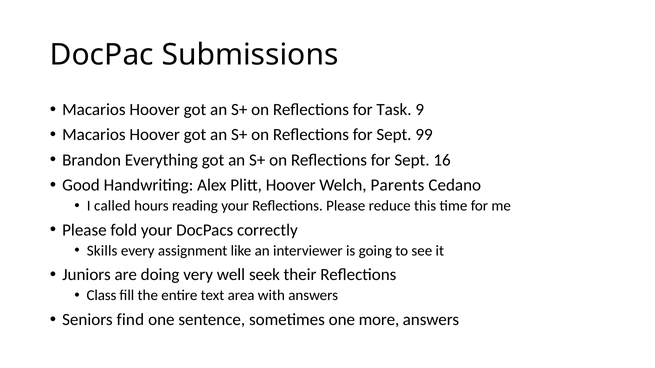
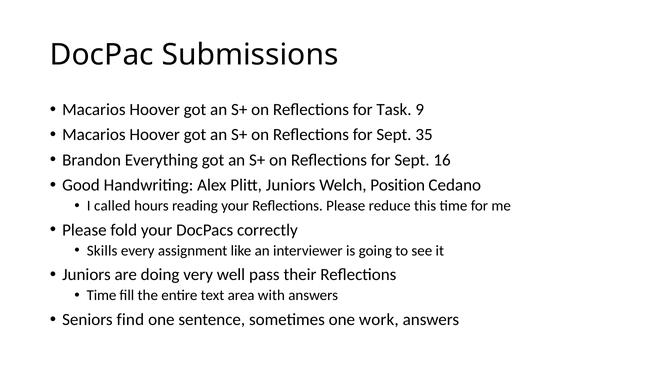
99: 99 -> 35 (424, 135)
Plitt Hoover: Hoover -> Juniors (291, 185)
Parents: Parents -> Position (398, 185)
seek: seek -> pass (264, 275)
Class: Class -> Time (102, 296)
more: more -> work (379, 320)
